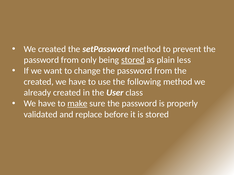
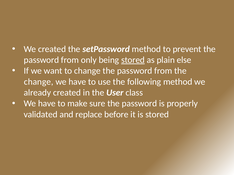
less: less -> else (184, 60)
created: created -> change (39, 82)
make underline: present -> none (77, 104)
